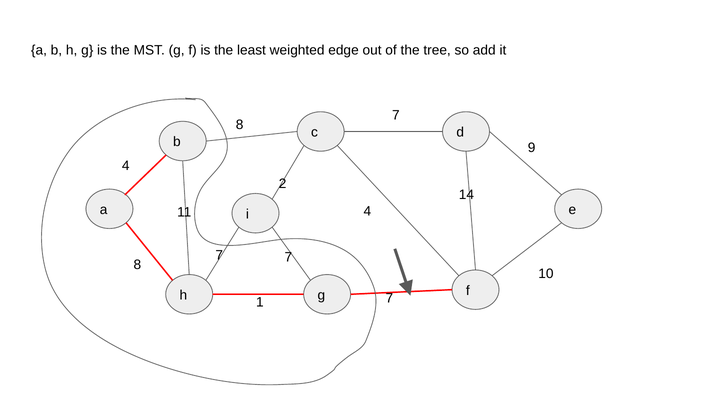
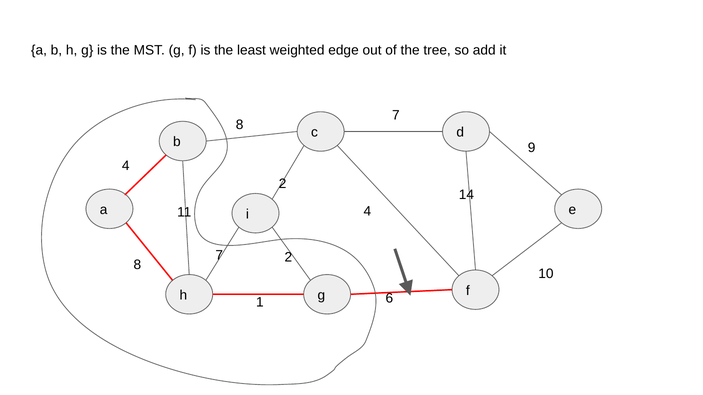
7 7: 7 -> 2 (288, 258)
1 7: 7 -> 6 (389, 298)
